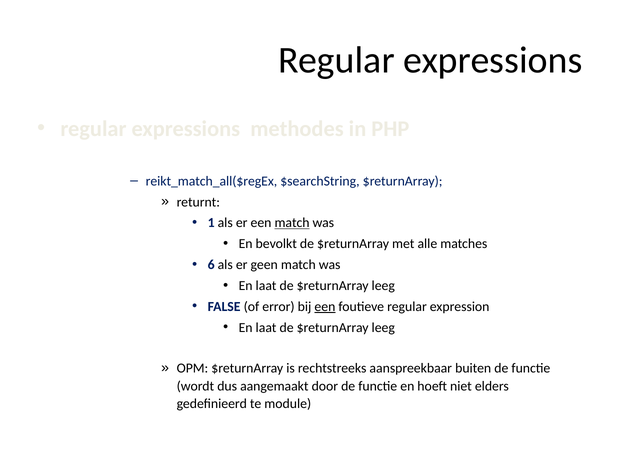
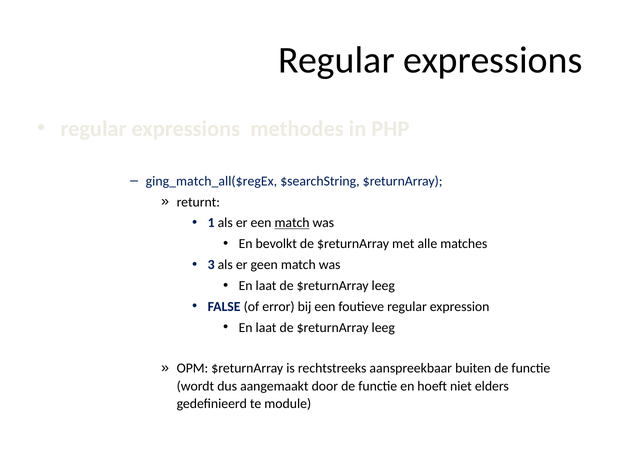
reikt_match_all($regEx: reikt_match_all($regEx -> ging_match_all($regEx (211, 181)
6: 6 -> 3 (211, 265)
een underline: present -> none (325, 307)
